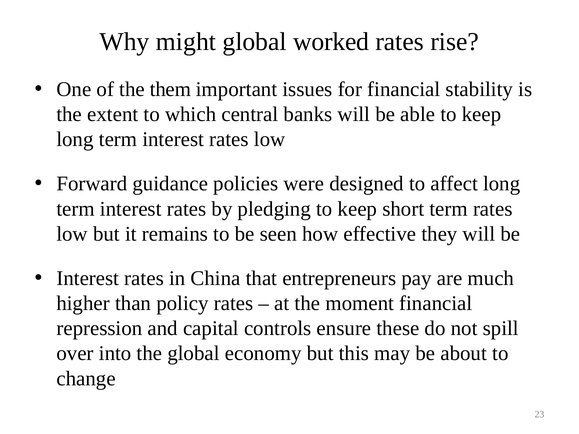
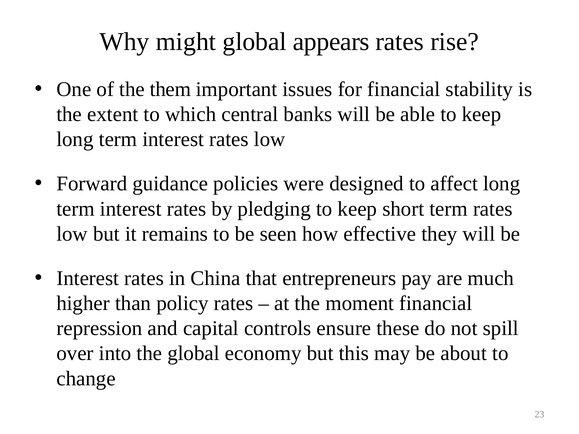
worked: worked -> appears (331, 42)
